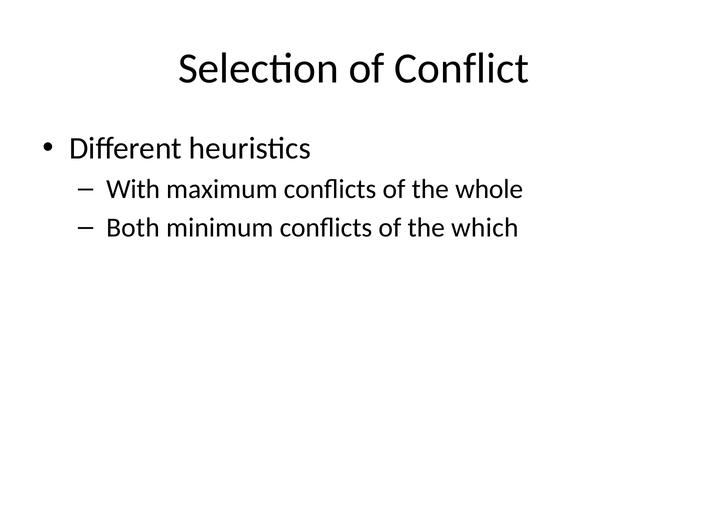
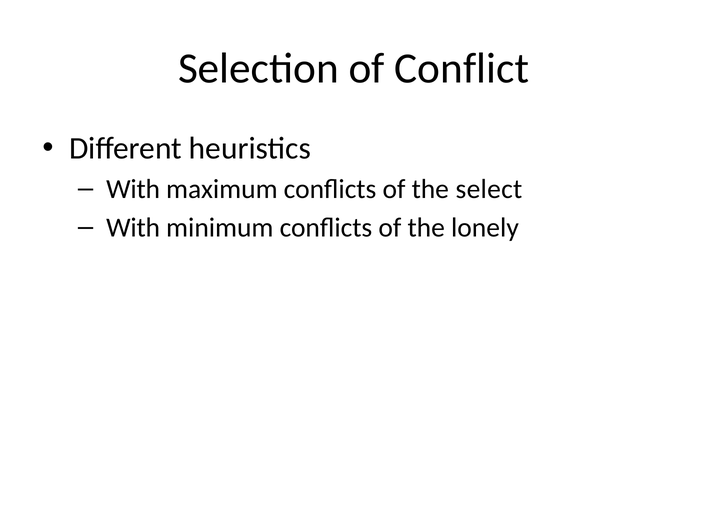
whole: whole -> select (489, 189)
Both: Both -> With (133, 228)
which: which -> lonely (485, 228)
